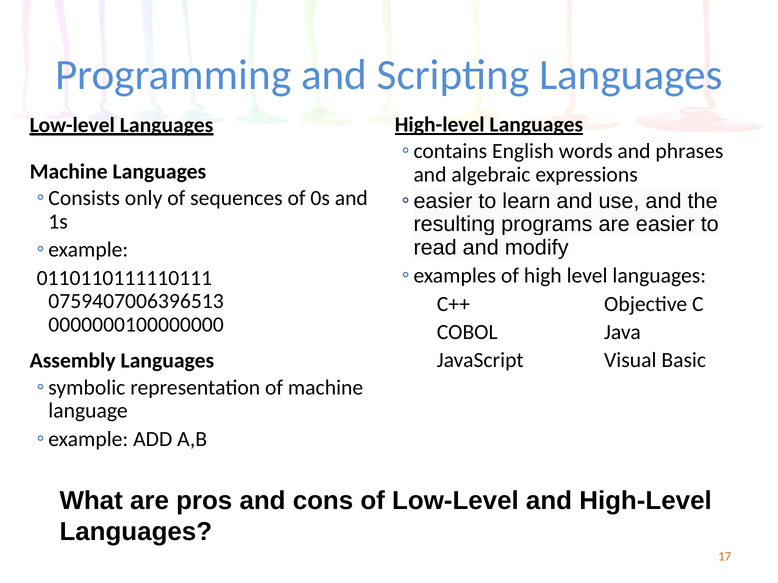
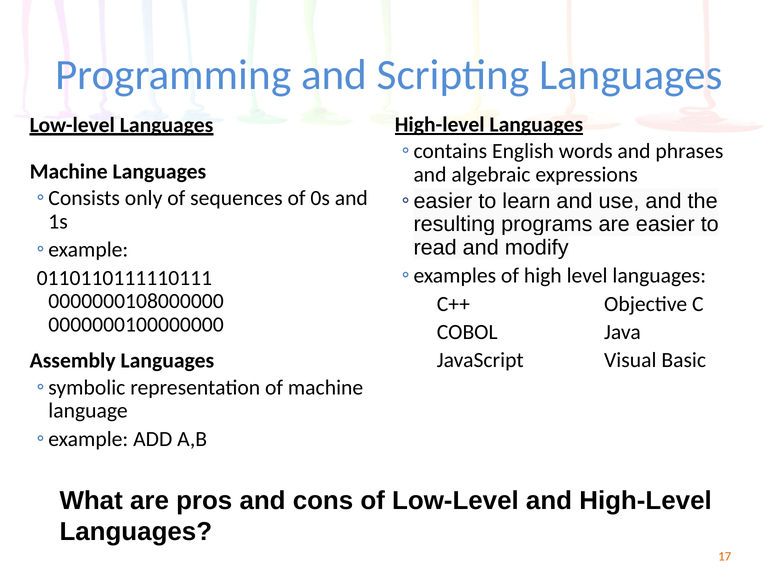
0759407006396513: 0759407006396513 -> 0000000108000000 (136, 302)
